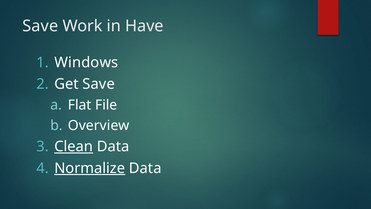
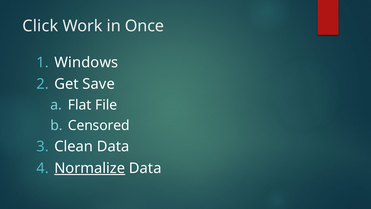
Save: Save -> Click (40, 26)
Have: Have -> Once (144, 26)
Overview: Overview -> Censored (99, 125)
Clean underline: present -> none (74, 146)
